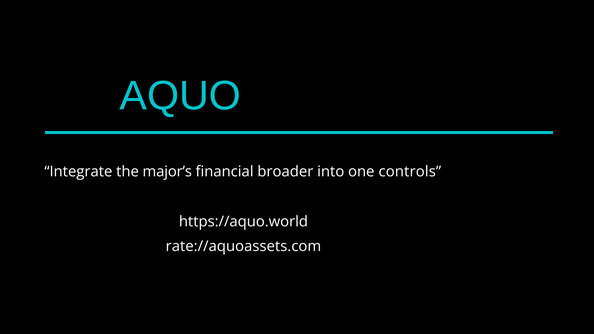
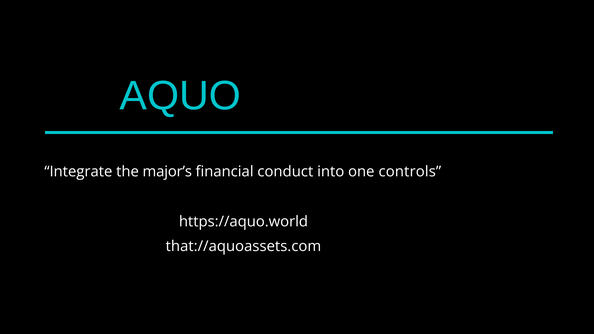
broader: broader -> conduct (285, 172)
rate://aquoassets.com: rate://aquoassets.com -> that://aquoassets.com (243, 246)
